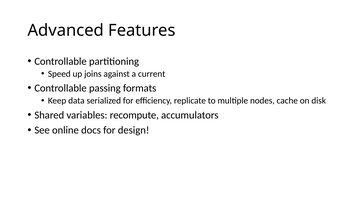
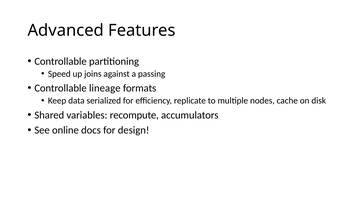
current: current -> passing (152, 74)
passing: passing -> lineage (105, 88)
